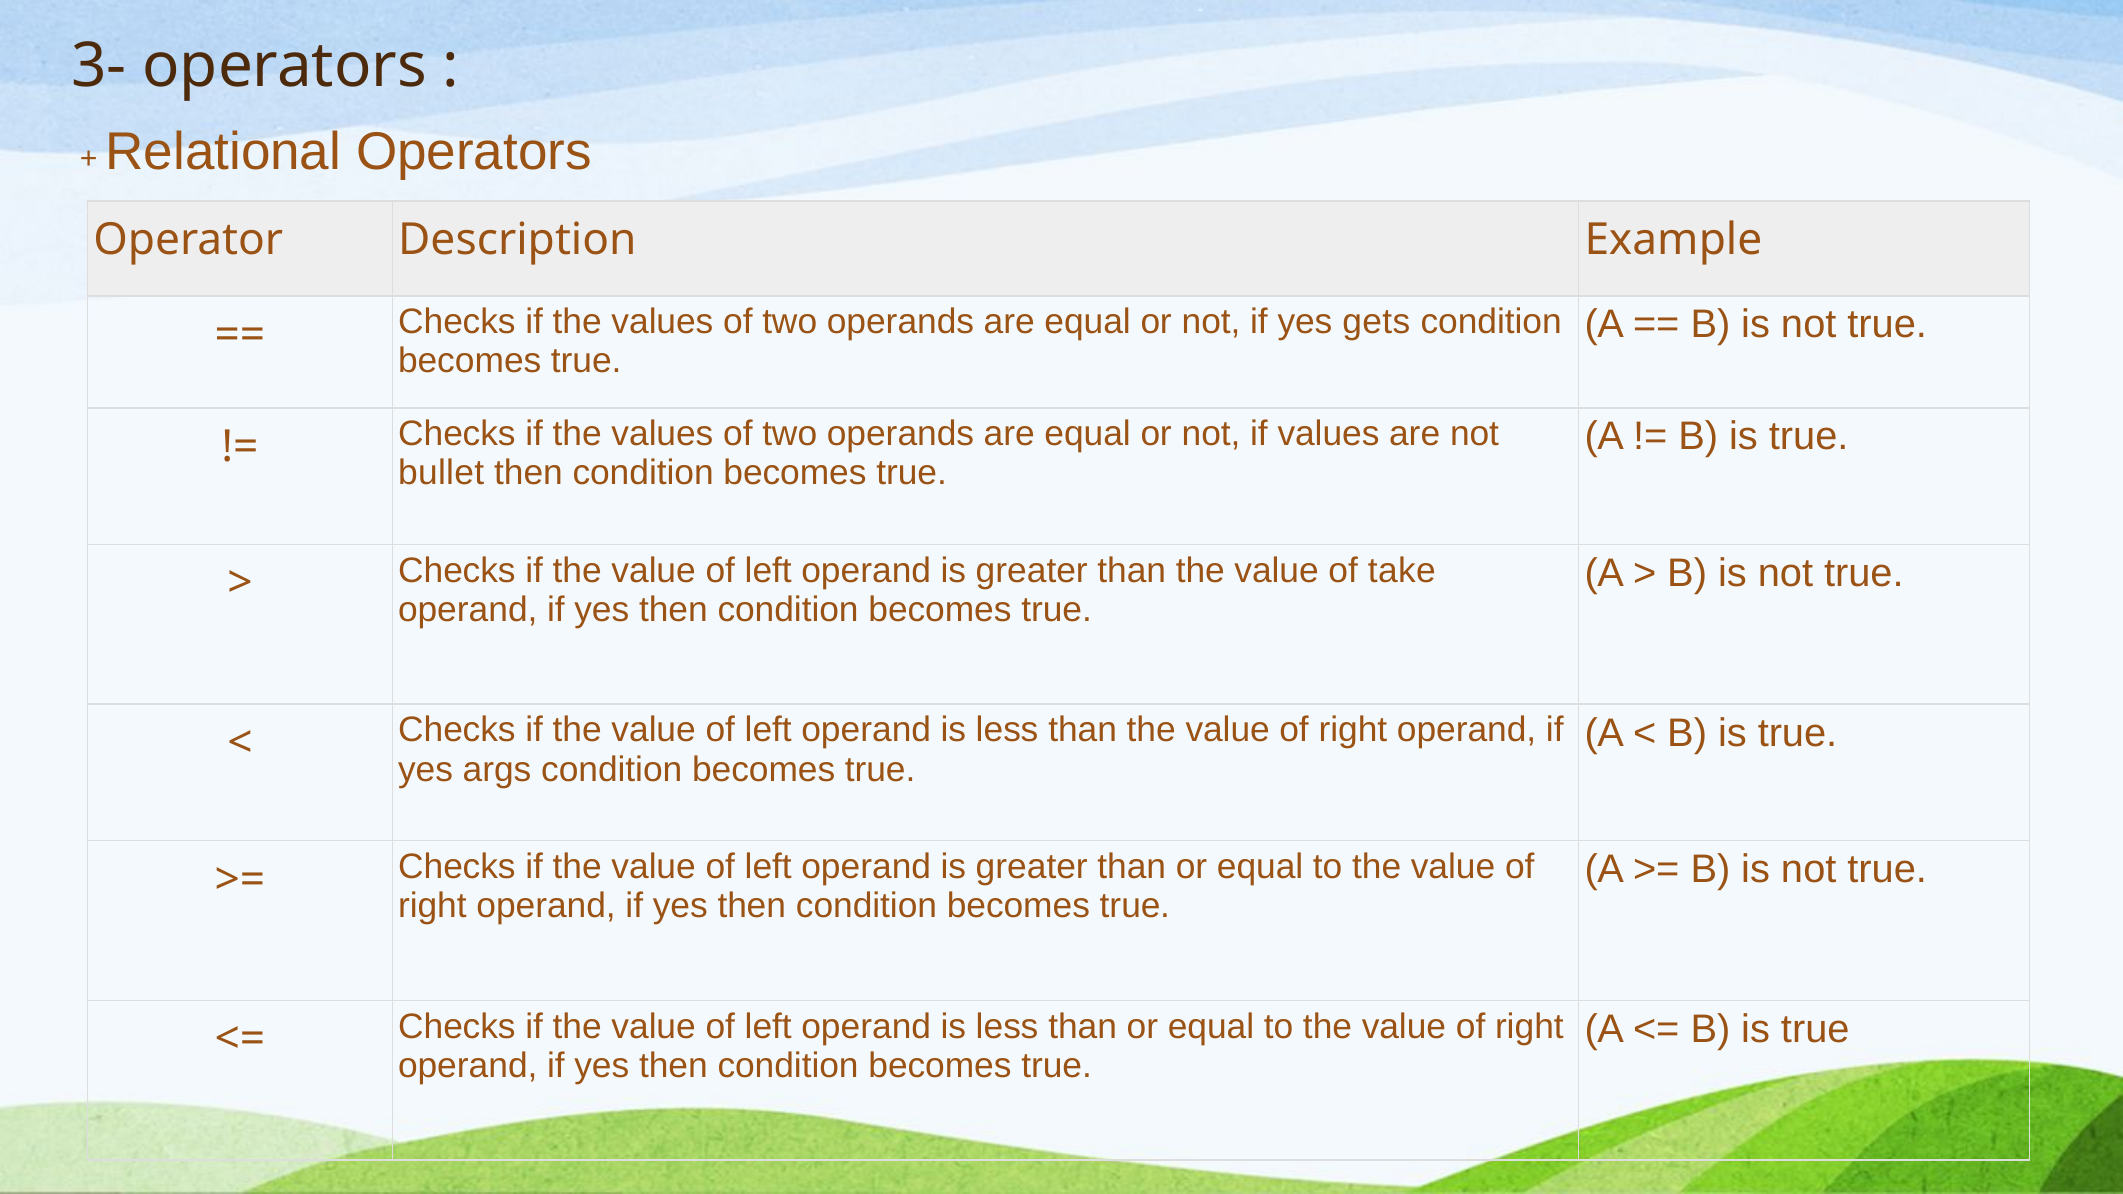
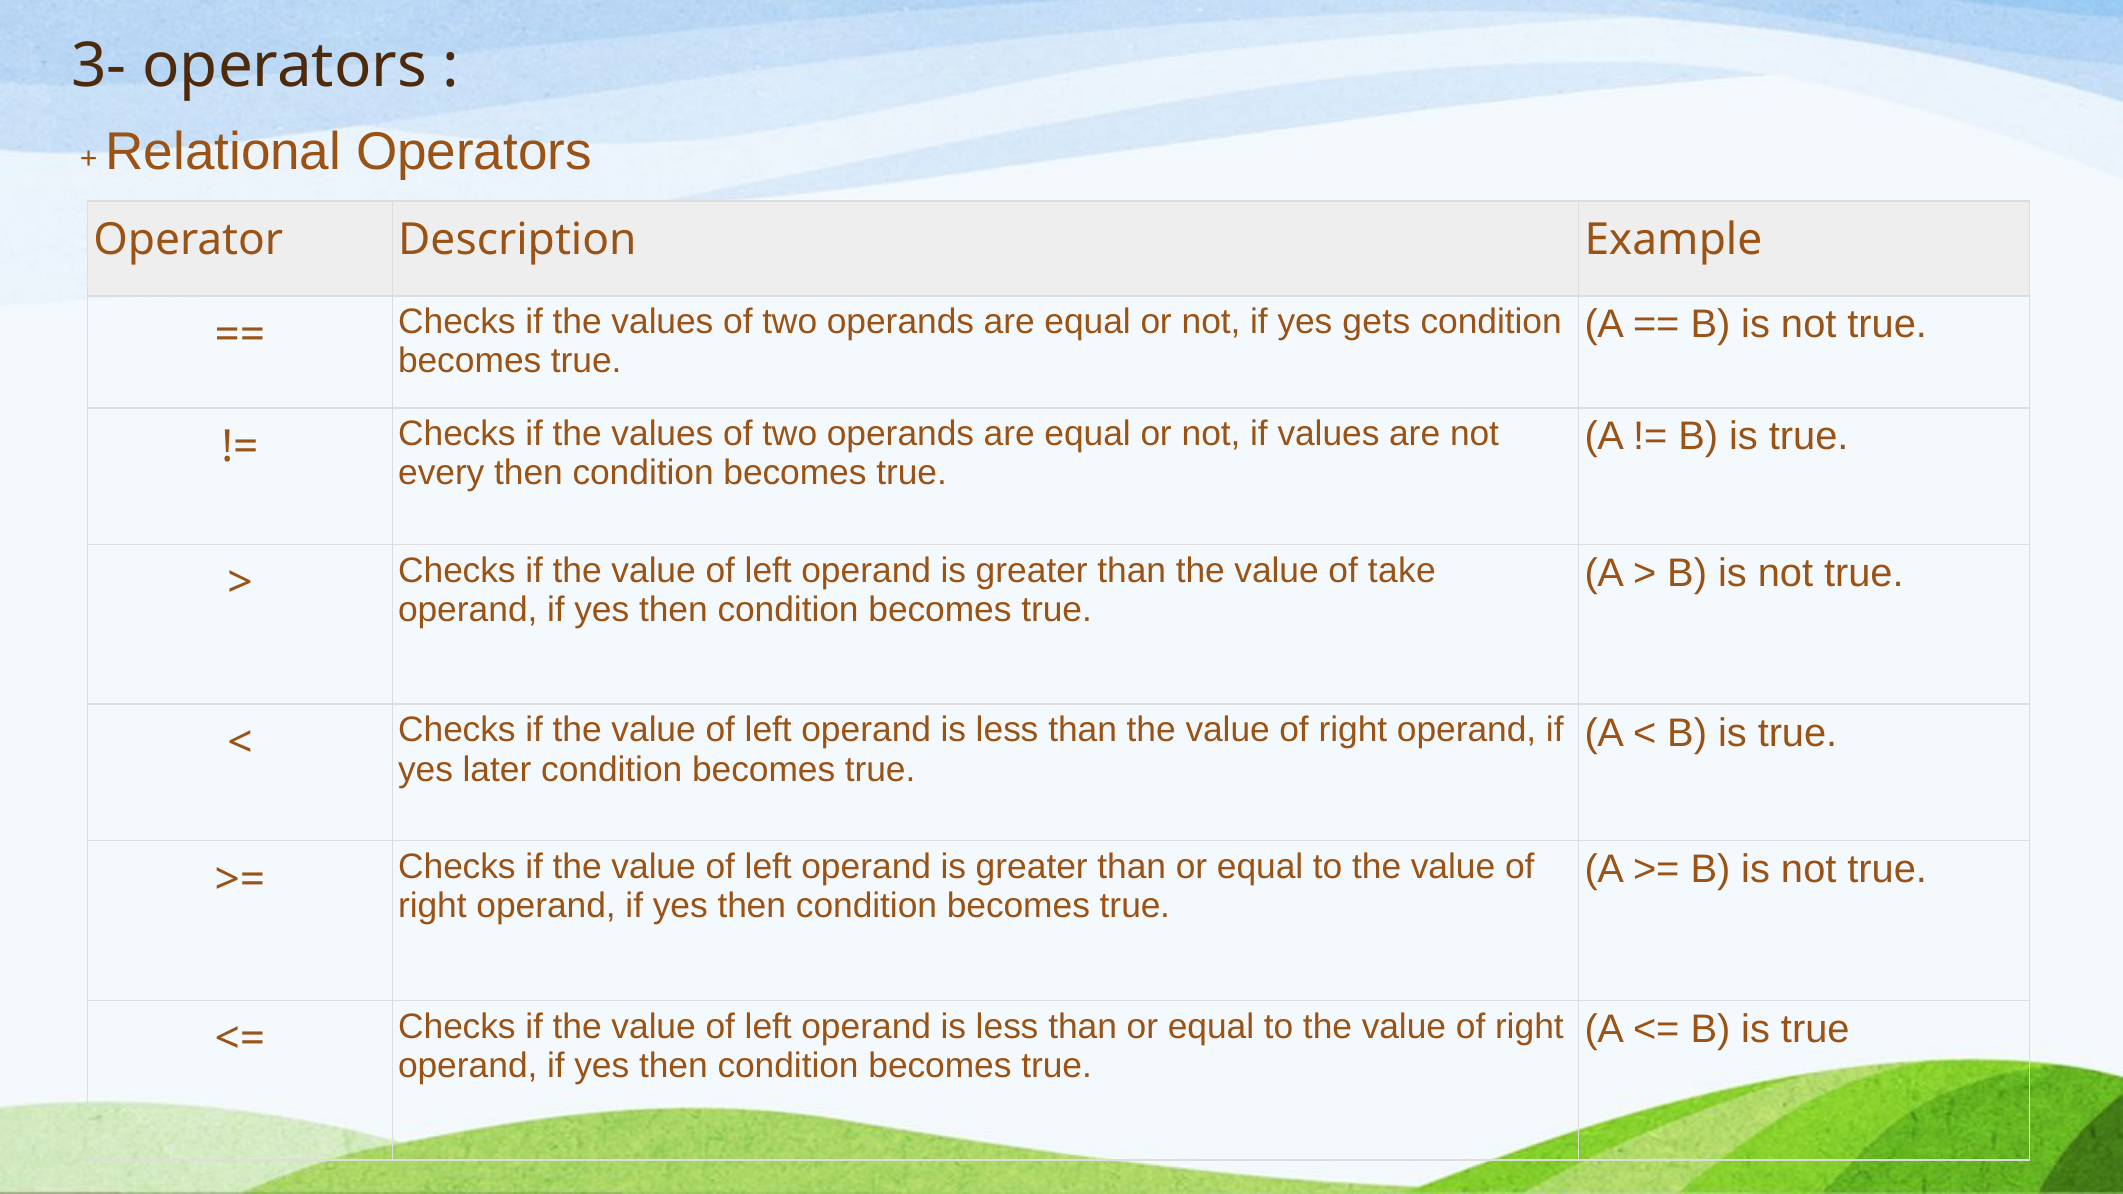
bullet: bullet -> every (441, 473)
args: args -> later (497, 770)
